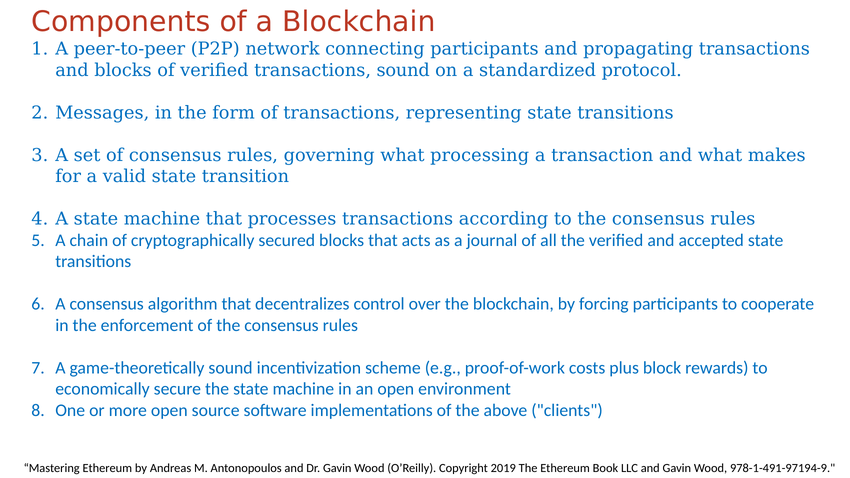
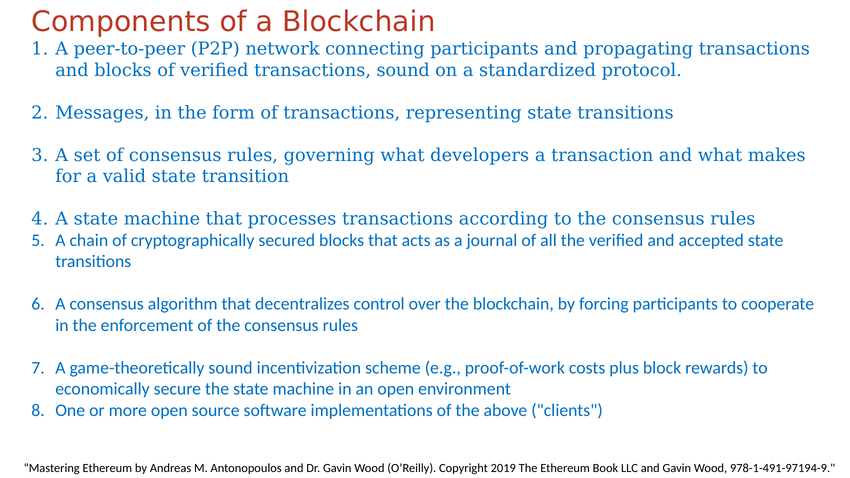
processing: processing -> developers (480, 155)
